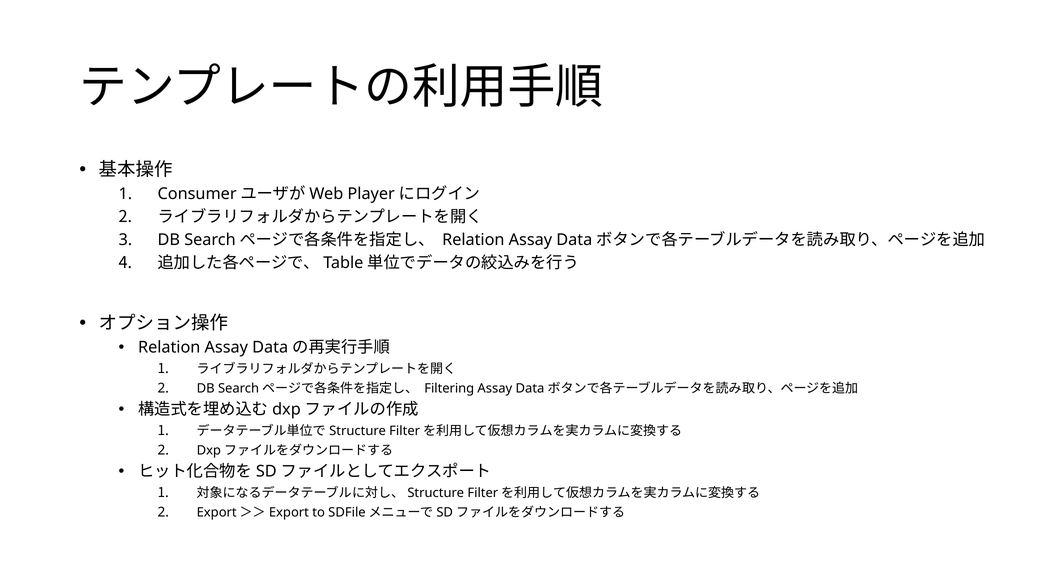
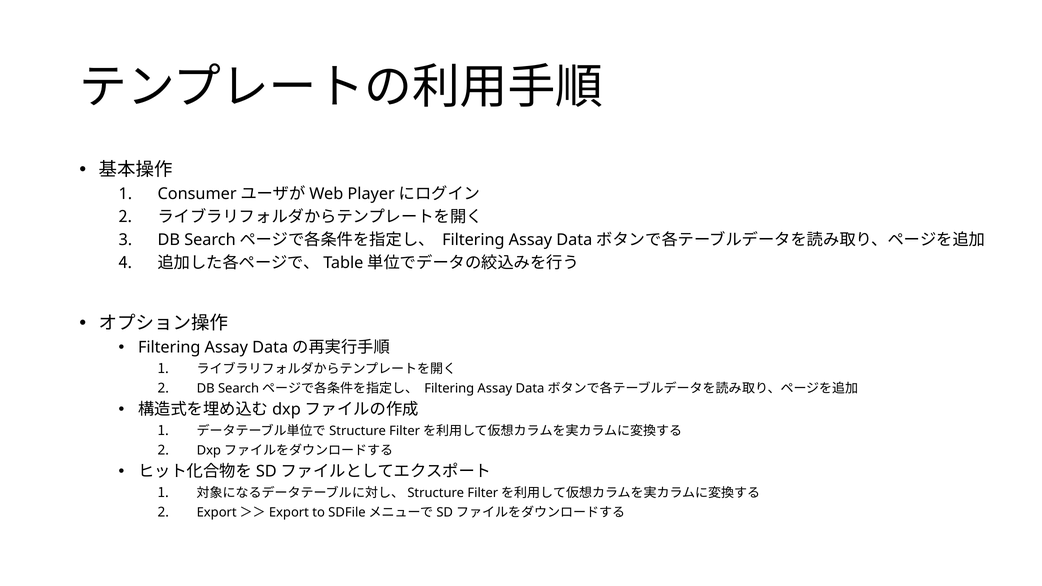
Relation: Relation -> Filtering (473, 240)
Relation: Relation -> Filtering (169, 348)
